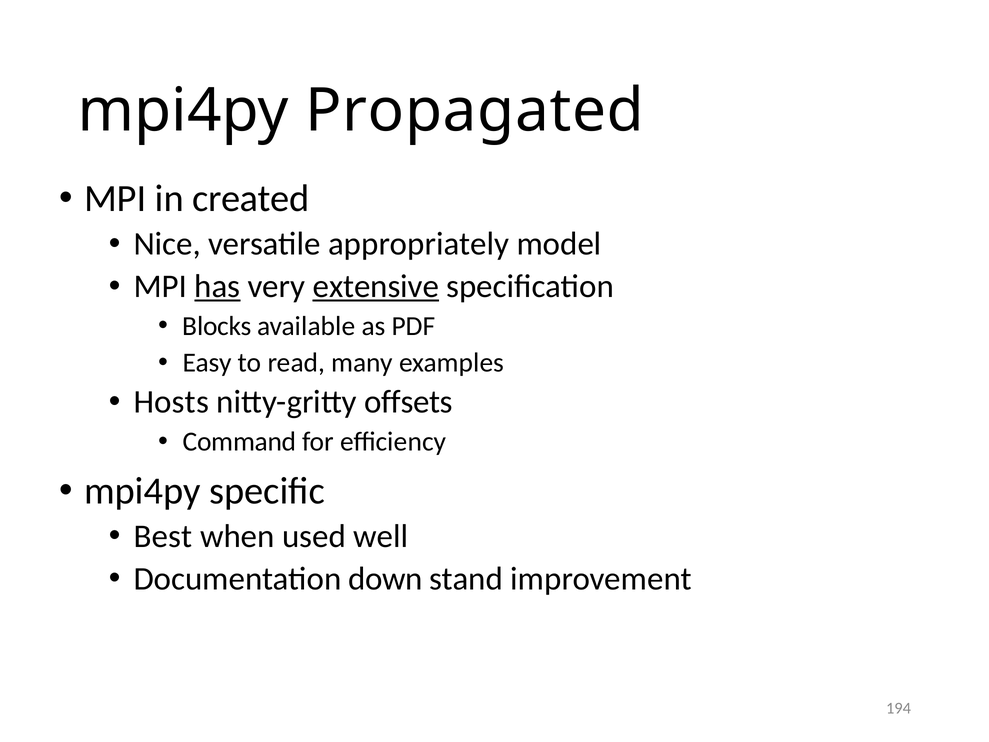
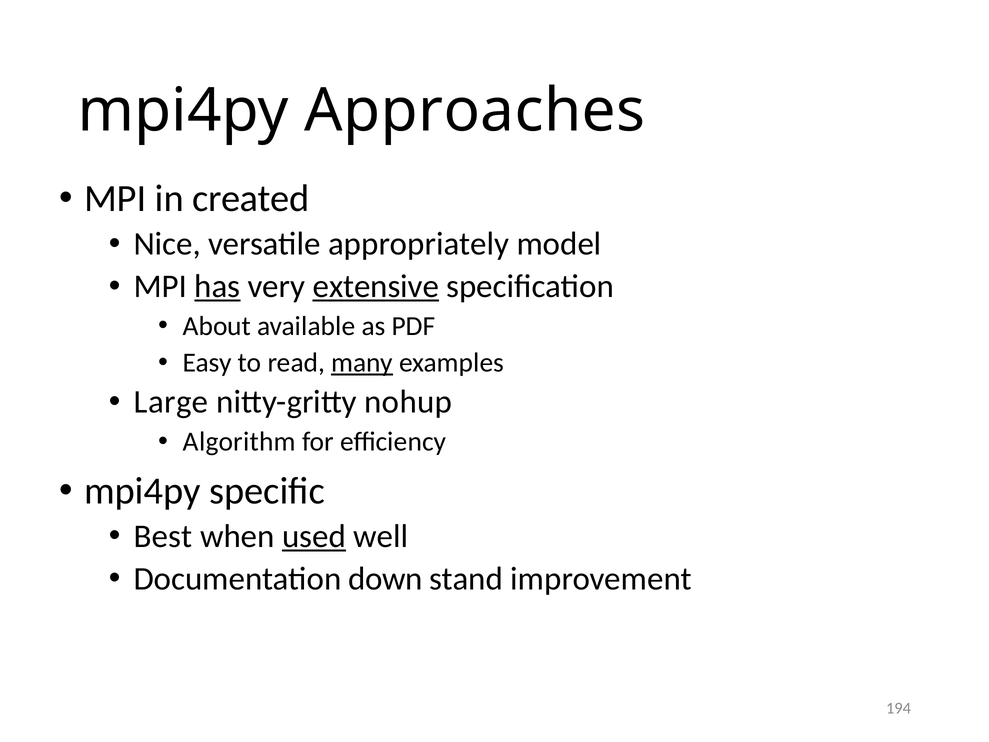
Propagated: Propagated -> Approaches (475, 111)
Blocks: Blocks -> About (217, 326)
many underline: none -> present (362, 363)
Hosts: Hosts -> Large (171, 402)
offsets: offsets -> nohup (408, 402)
Command: Command -> Algorithm (239, 442)
used underline: none -> present (314, 536)
